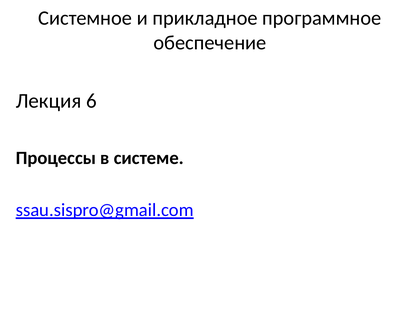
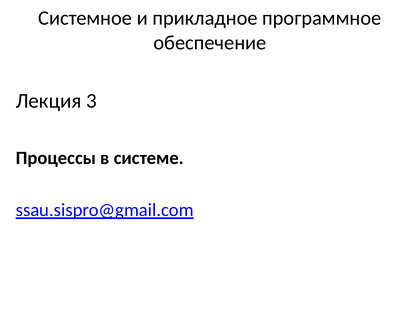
6: 6 -> 3 (91, 101)
